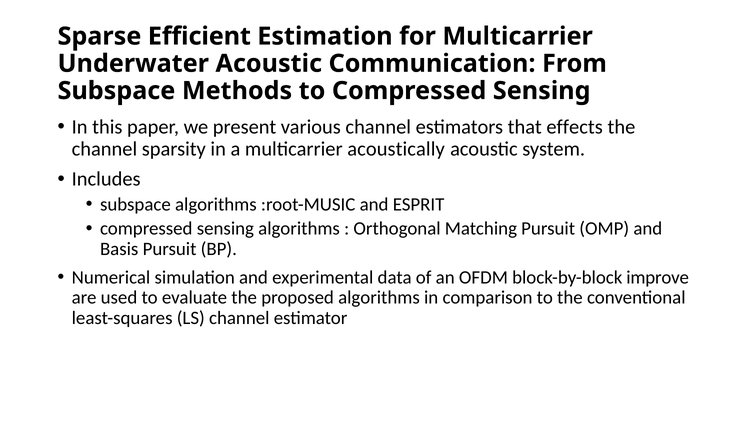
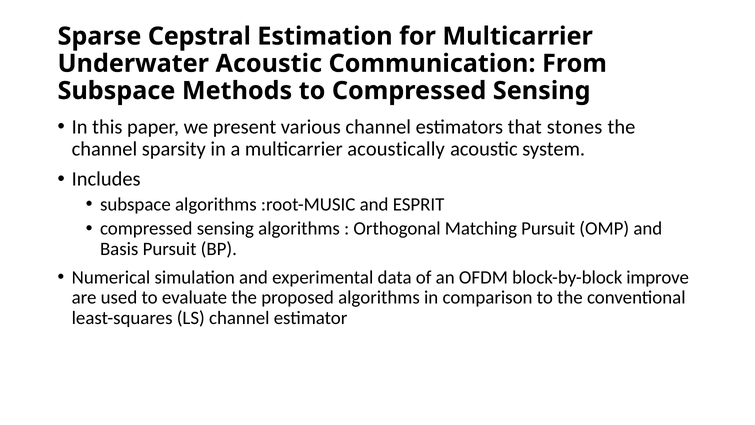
Efficient: Efficient -> Cepstral (199, 36)
effects: effects -> stones (575, 127)
